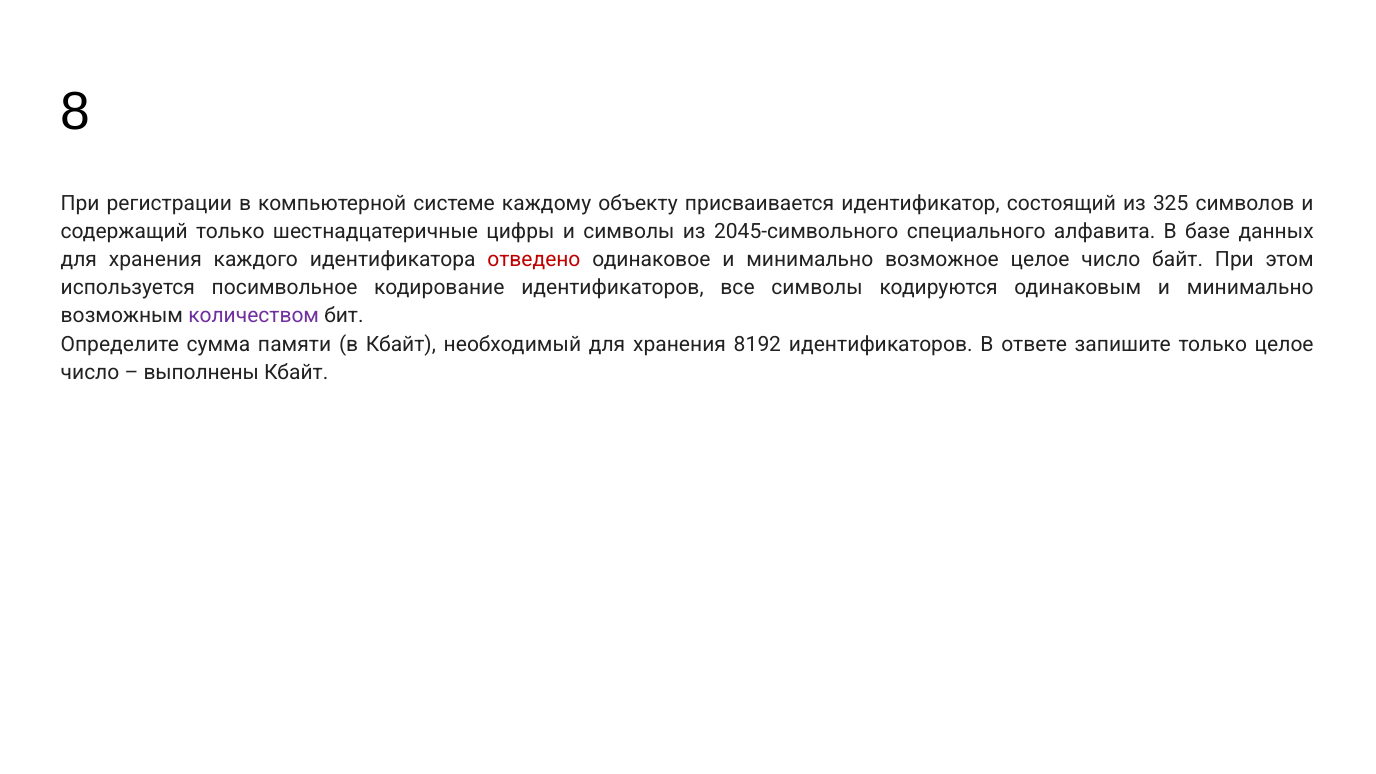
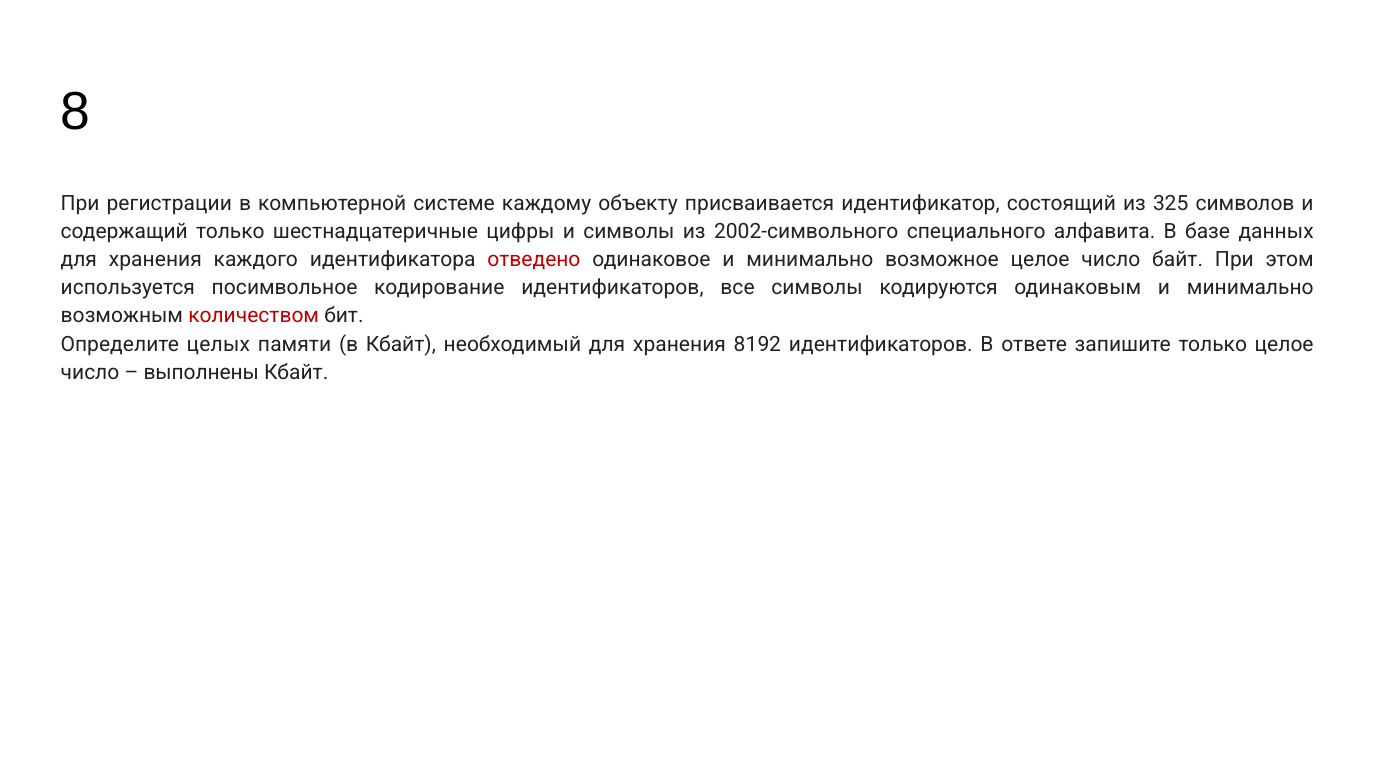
2045-символьного: 2045-символьного -> 2002-символьного (806, 232)
количеством colour: purple -> red (254, 316)
сумма: сумма -> целых (218, 344)
